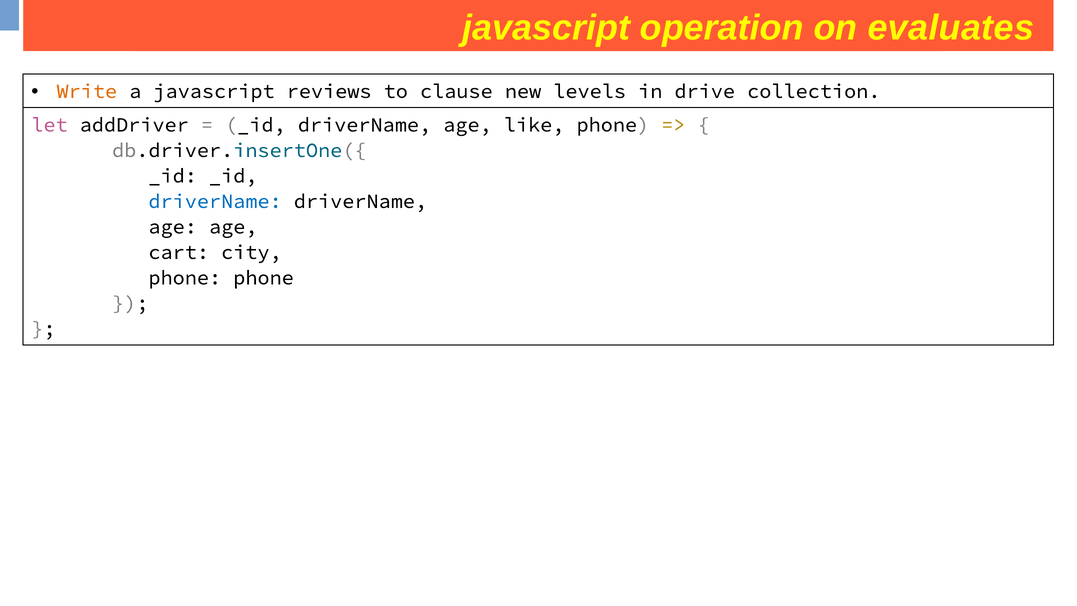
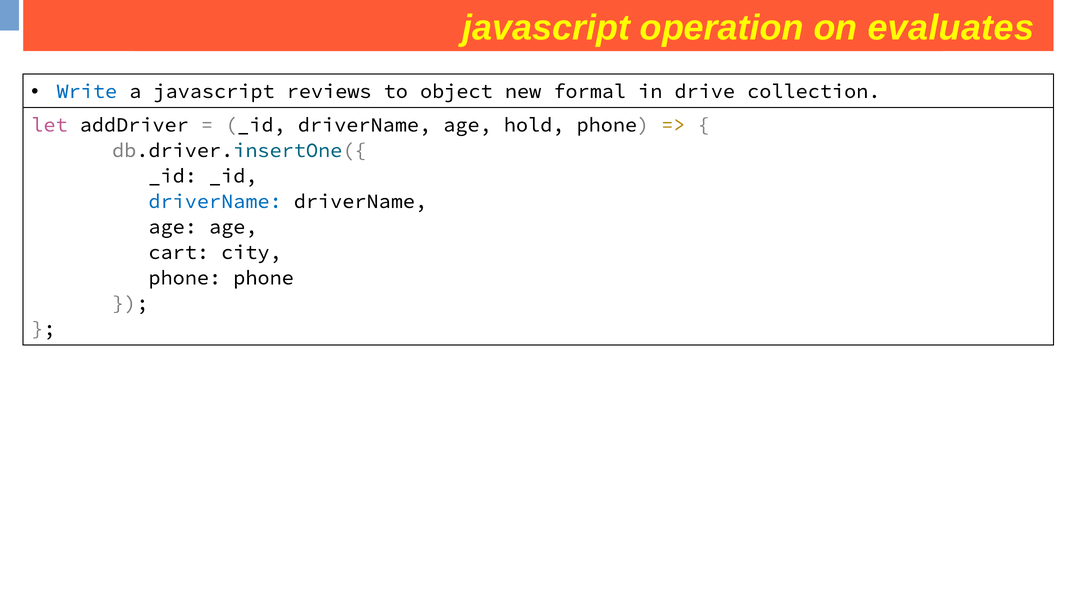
Write colour: orange -> blue (87, 91)
clause: clause -> object (456, 91)
levels: levels -> formal (590, 91)
like: like -> hold (534, 125)
